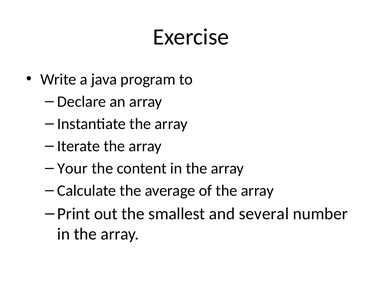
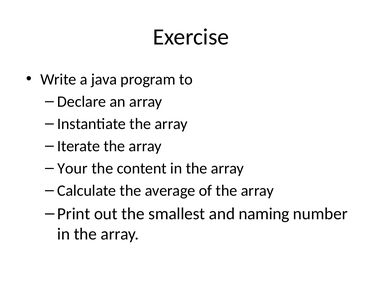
several: several -> naming (264, 214)
